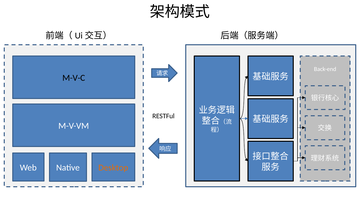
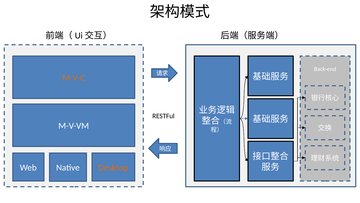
M-V-C colour: black -> orange (74, 78)
